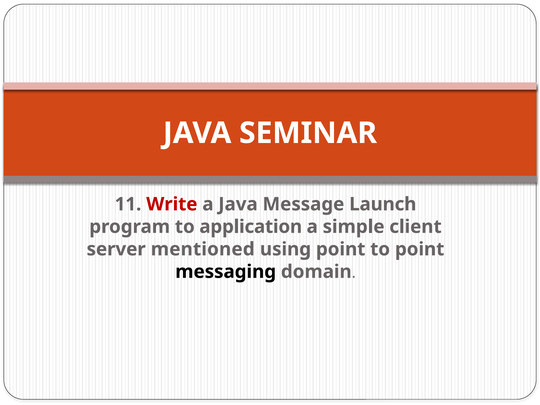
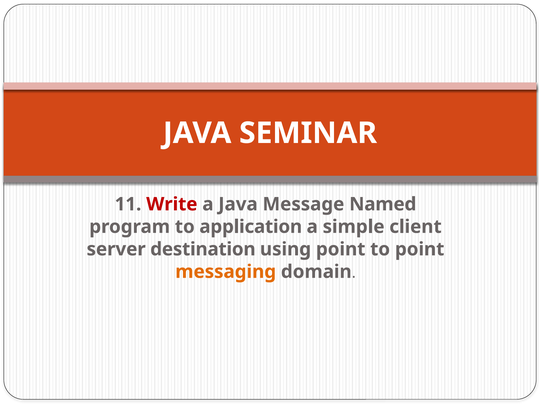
Launch: Launch -> Named (383, 204)
mentioned: mentioned -> destination (203, 249)
messaging colour: black -> orange (226, 272)
